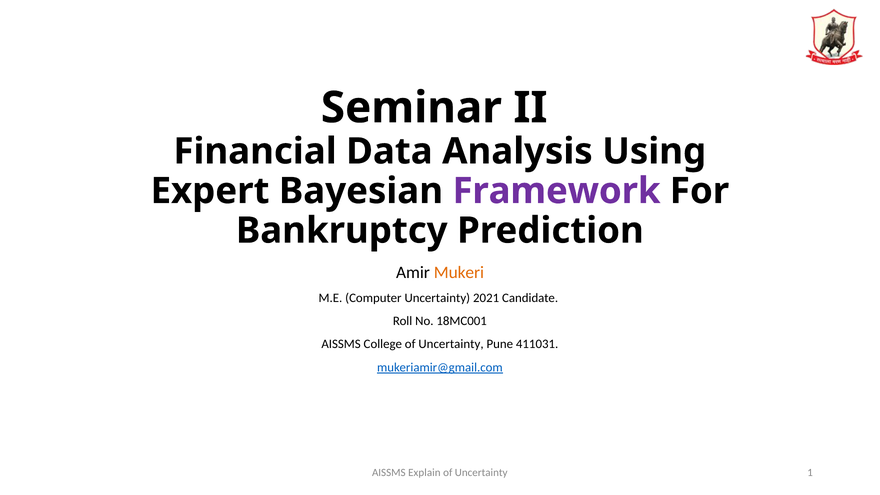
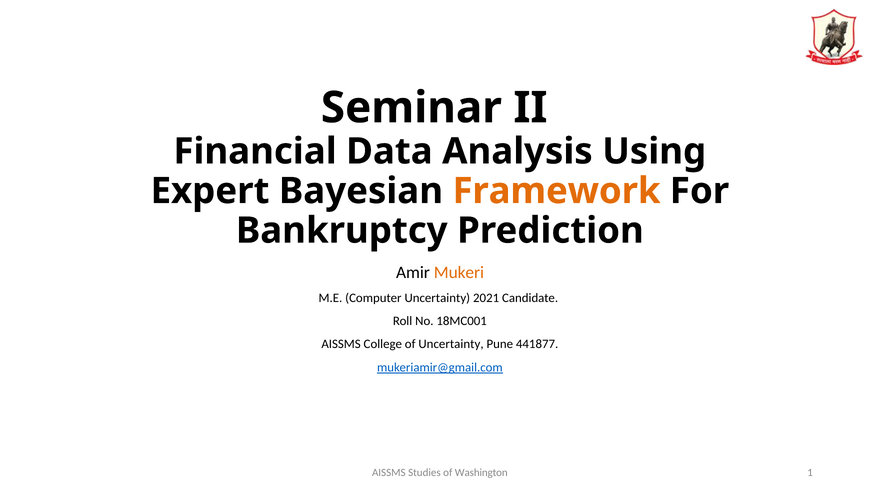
Framework colour: purple -> orange (557, 191)
411031: 411031 -> 441877 (537, 344)
Explain: Explain -> Studies (424, 473)
Uncertainty: Uncertainty -> Washington (481, 473)
